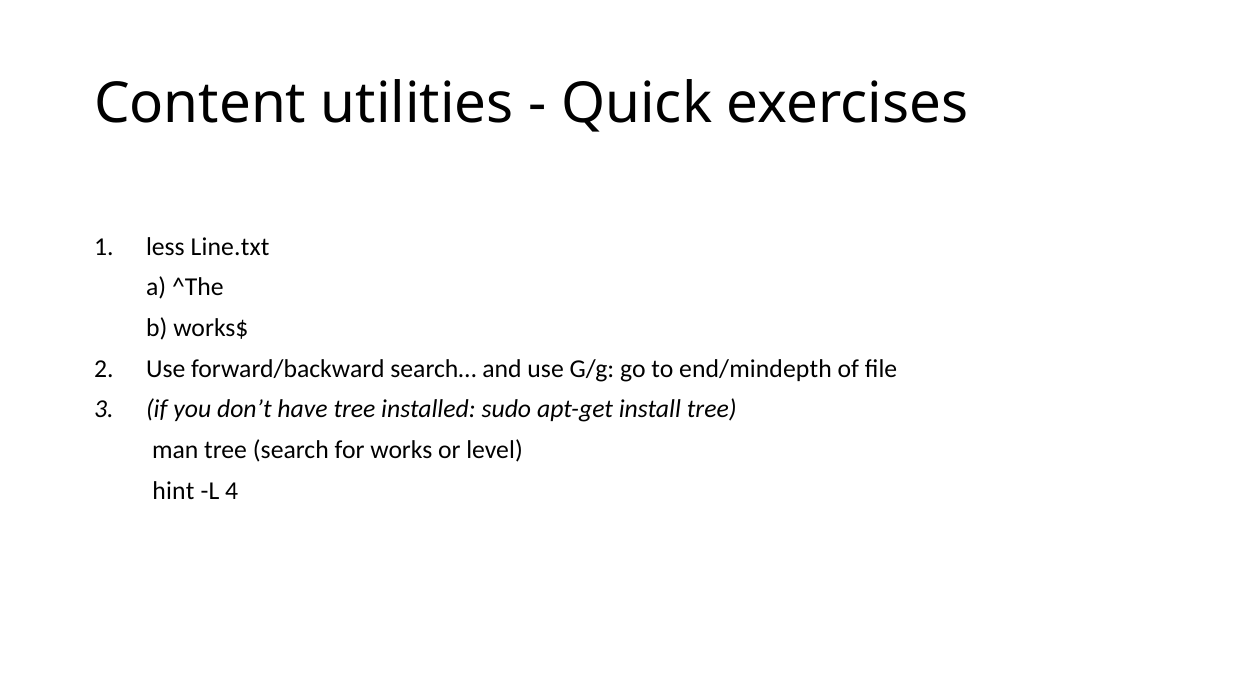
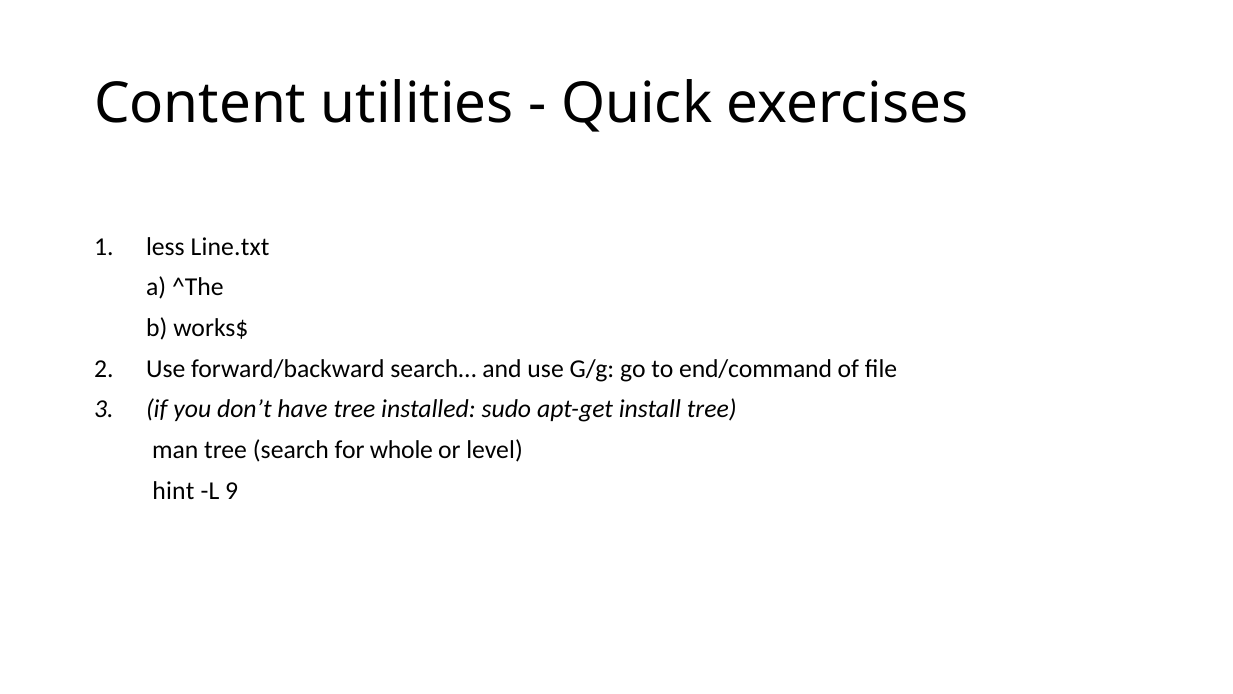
end/mindepth: end/mindepth -> end/command (756, 368)
works: works -> whole (401, 450)
4: 4 -> 9 (232, 490)
